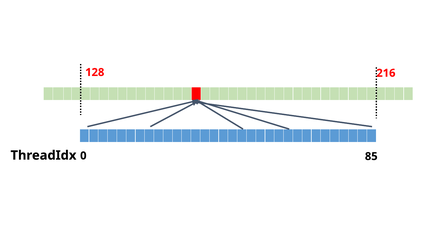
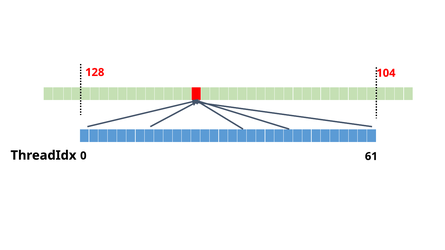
216: 216 -> 104 (386, 73)
85: 85 -> 61 (371, 157)
